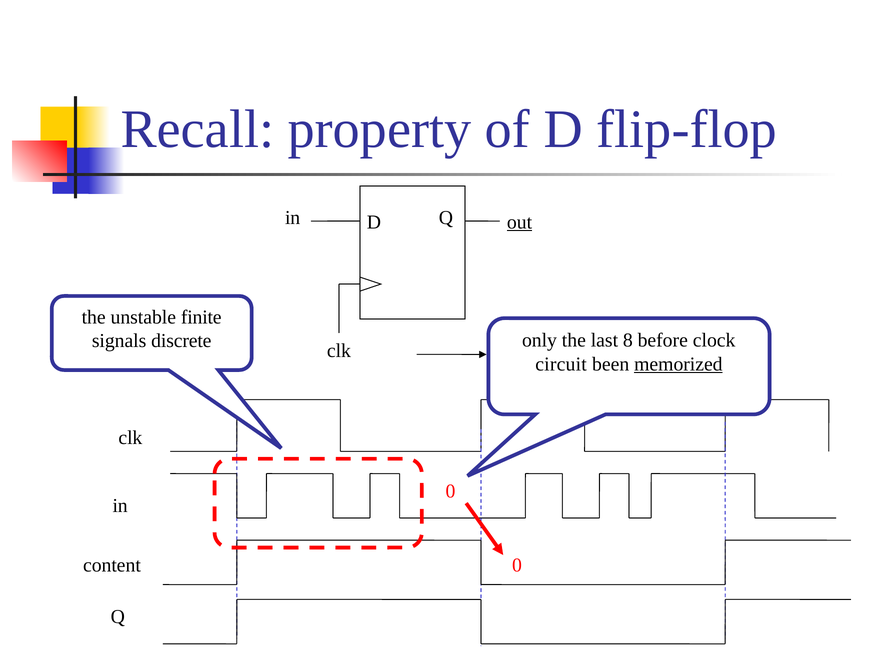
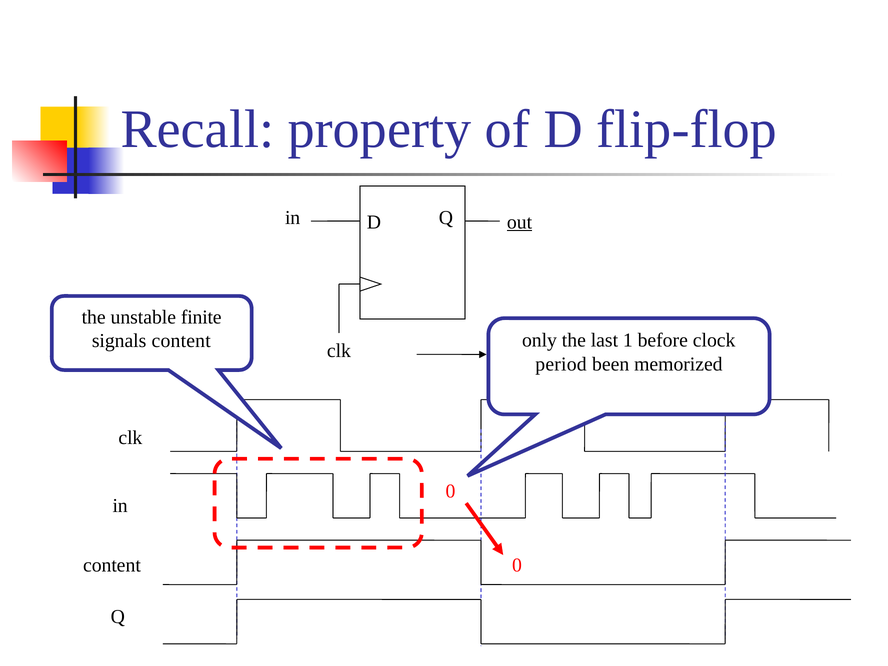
8: 8 -> 1 (628, 340)
signals discrete: discrete -> content (181, 341)
circuit: circuit -> period (561, 364)
memorized underline: present -> none (678, 364)
